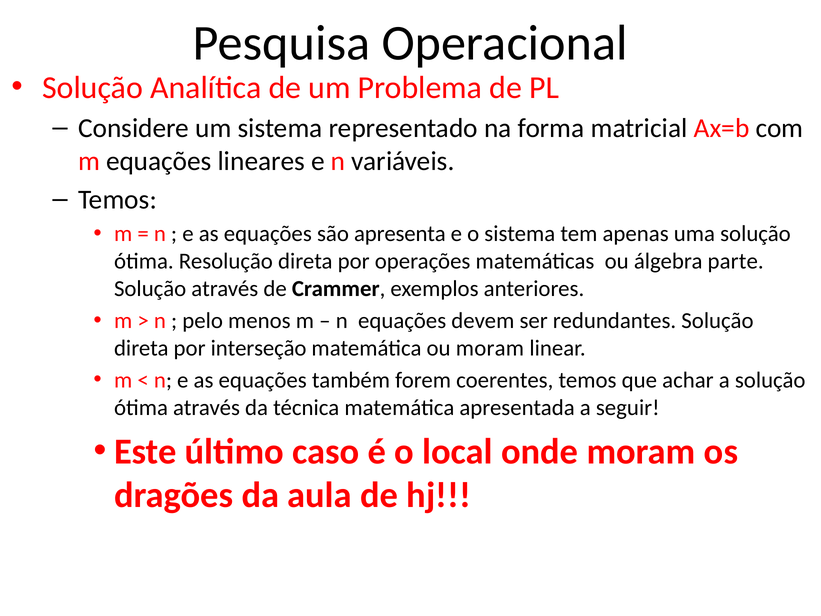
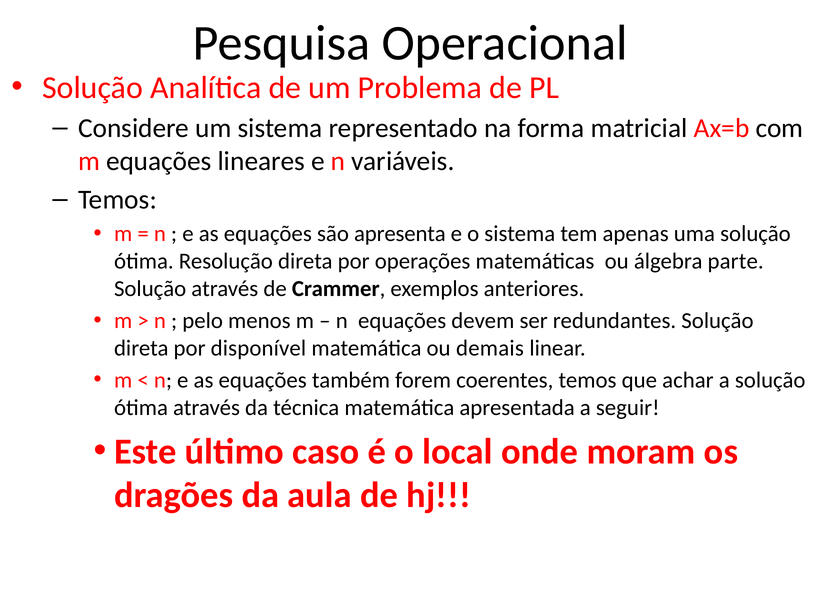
interseção: interseção -> disponível (258, 348)
ou moram: moram -> demais (490, 348)
